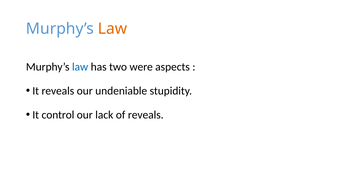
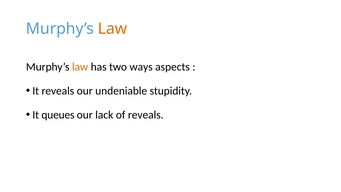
law colour: blue -> orange (80, 67)
were: were -> ways (141, 67)
control: control -> queues (58, 115)
